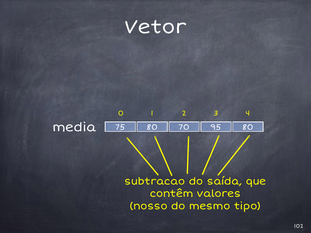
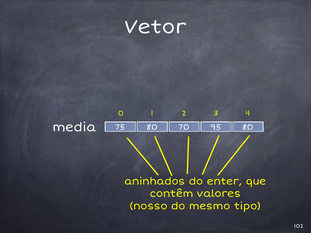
subtracao: subtracao -> aninhados (155, 181)
saída: saída -> enter (225, 181)
